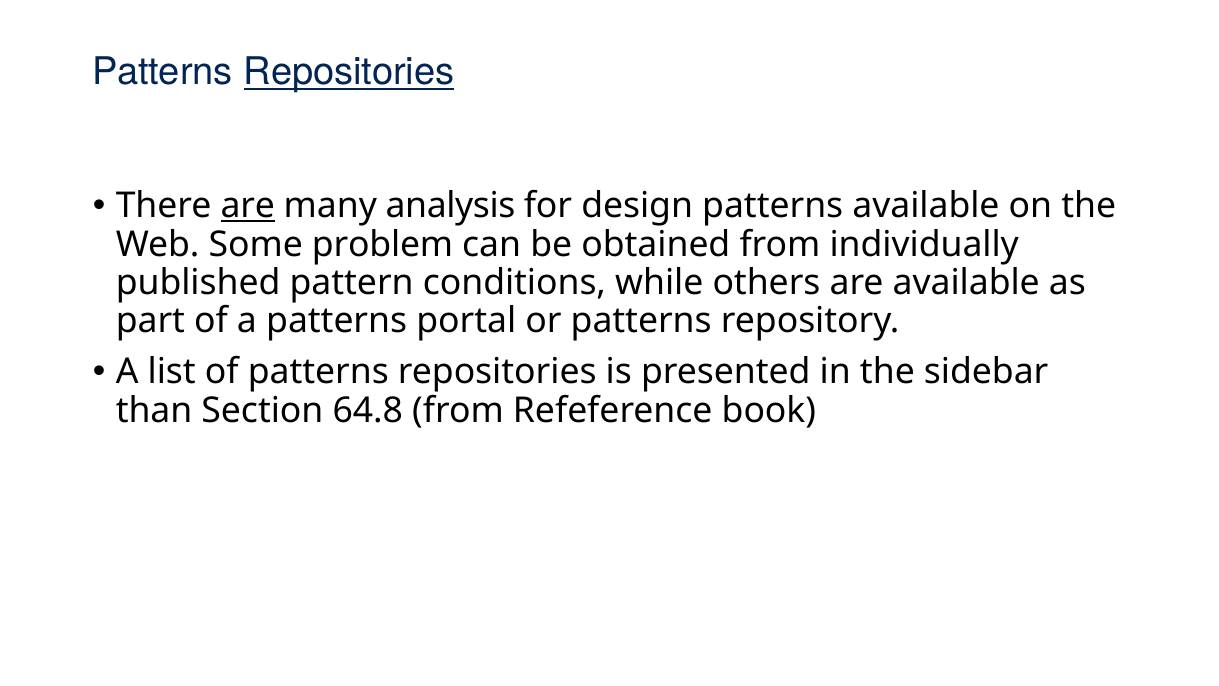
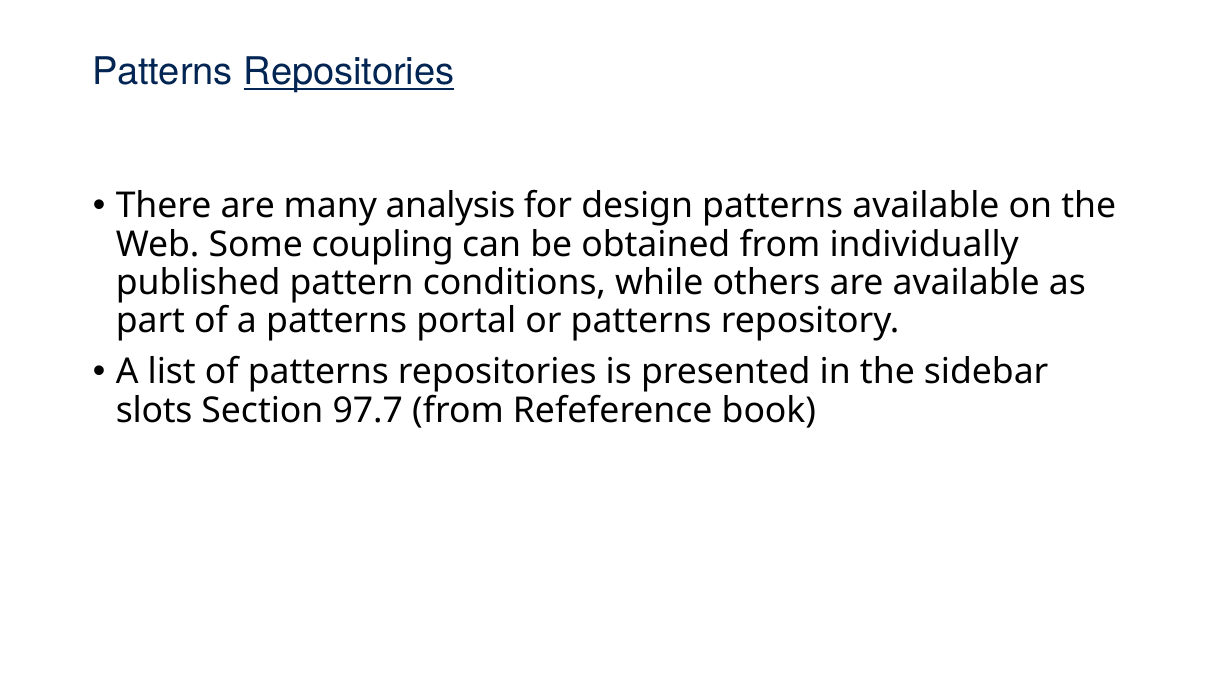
are underline: present -> none (248, 206)
problem: problem -> coupling (383, 244)
than: than -> slots (154, 410)
64.8: 64.8 -> 97.7 (368, 410)
